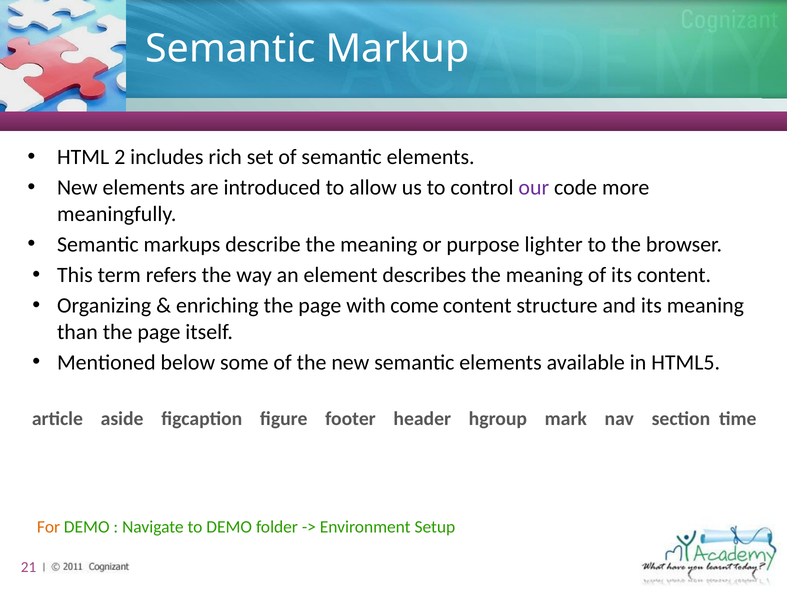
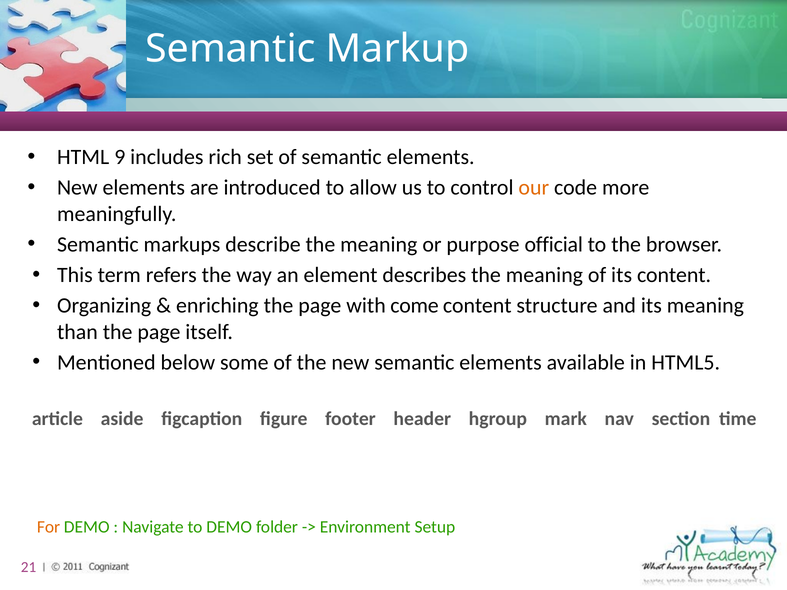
2: 2 -> 9 (120, 157)
our colour: purple -> orange (534, 188)
lighter: lighter -> official (554, 245)
